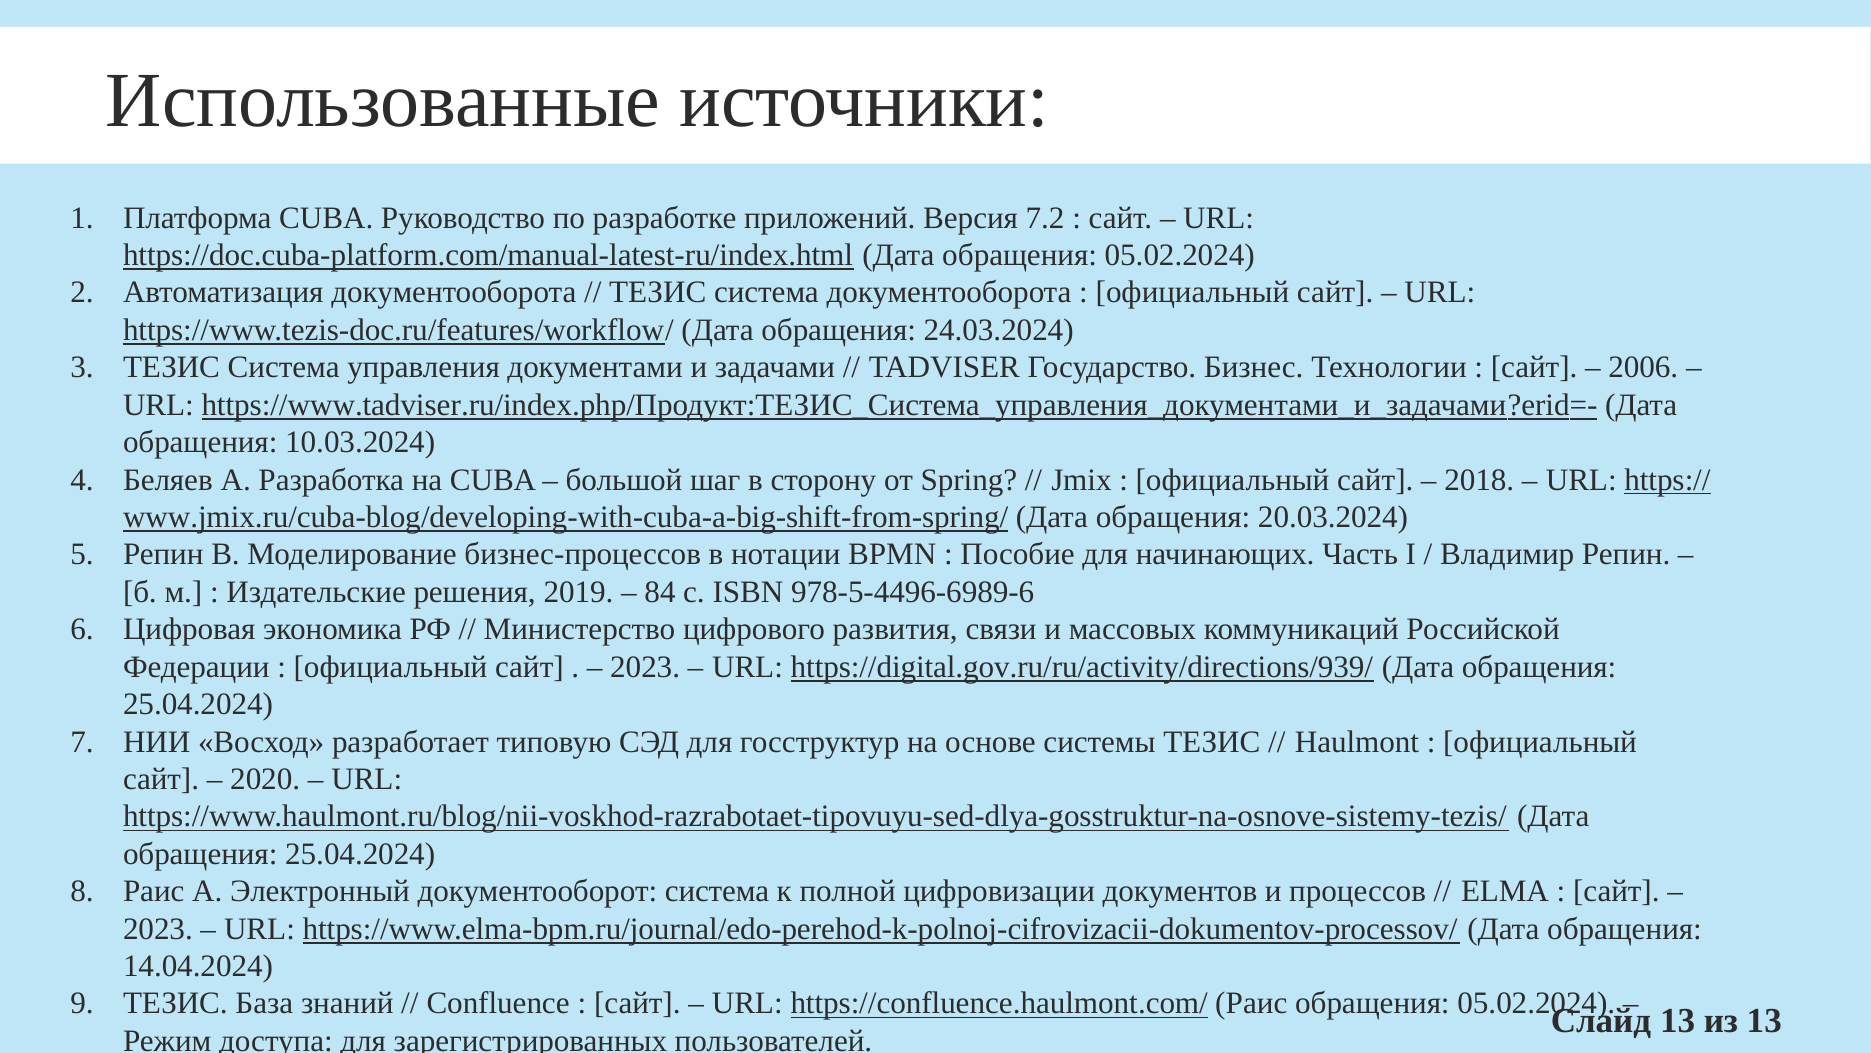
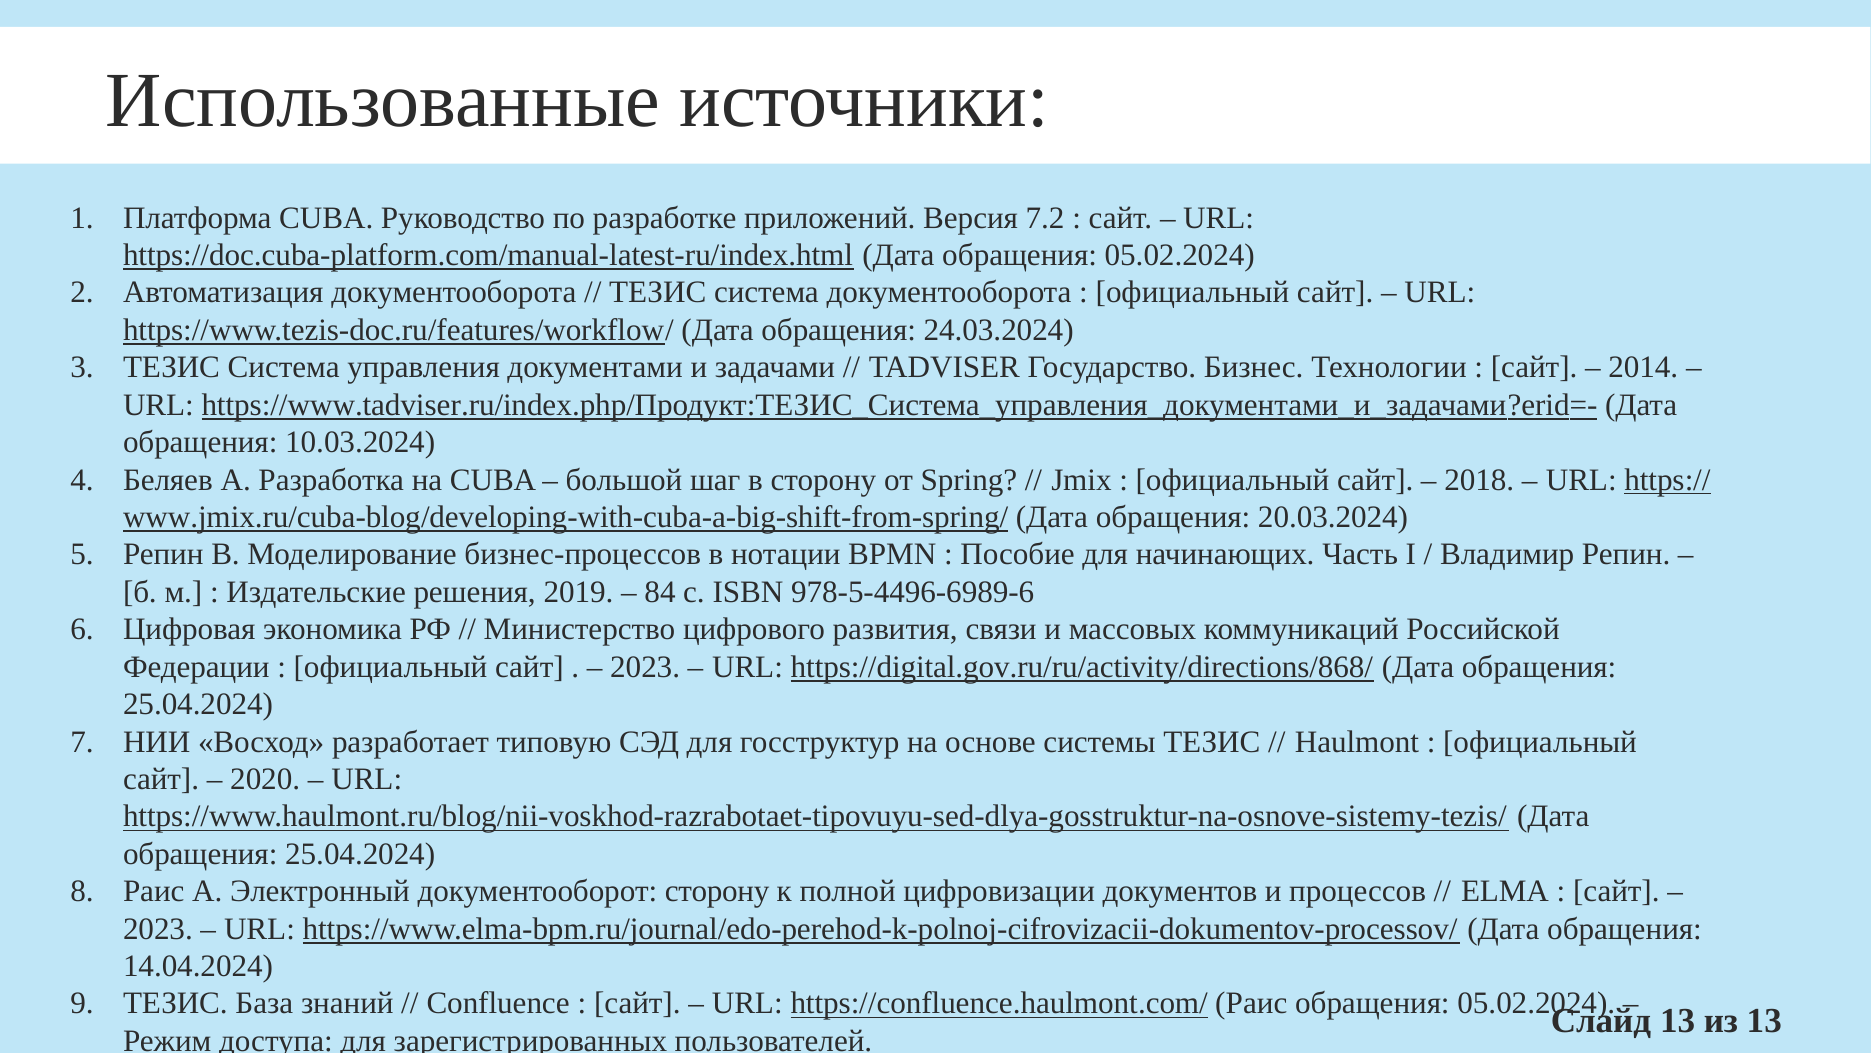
2006: 2006 -> 2014 (1643, 367)
https://digital.gov.ru/ru/activity/directions/939/: https://digital.gov.ru/ru/activity/directions/939/ -> https://digital.gov.ru/ru/activity/directions/868/ (1082, 667)
документооборот система: система -> сторону (717, 891)
